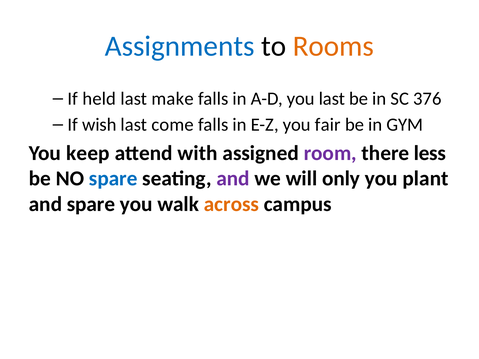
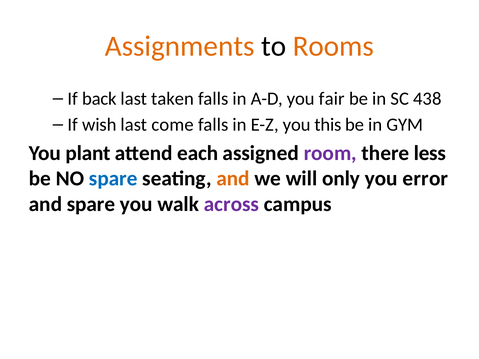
Assignments colour: blue -> orange (180, 46)
held: held -> back (99, 99)
make: make -> taken (173, 99)
you last: last -> fair (332, 99)
376: 376 -> 438 (427, 99)
fair: fair -> this (328, 125)
keep: keep -> plant (88, 153)
with: with -> each (198, 153)
and colour: purple -> orange (233, 179)
plant: plant -> error (425, 179)
across colour: orange -> purple (231, 204)
